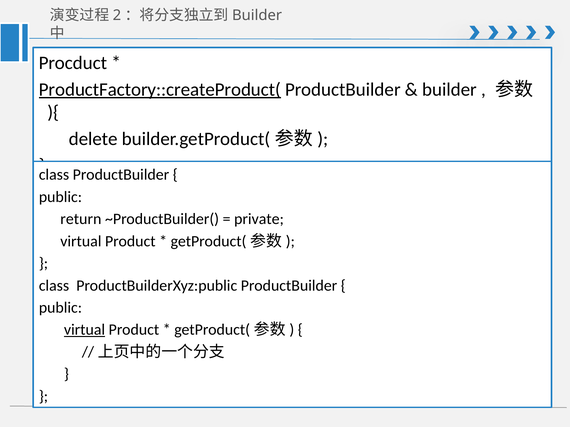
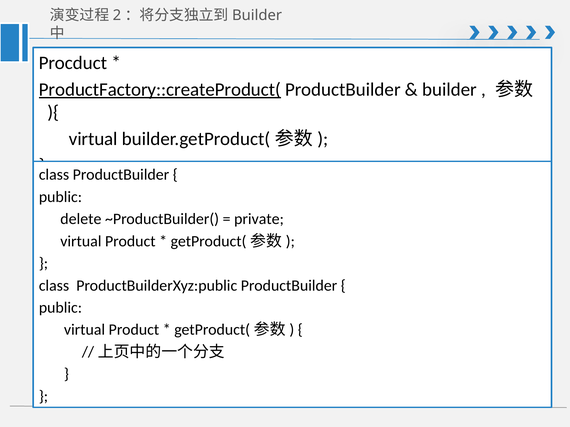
delete: delete -> virtual (93, 139)
return: return -> delete (81, 219)
virtual underline: present -> none (85, 330)
